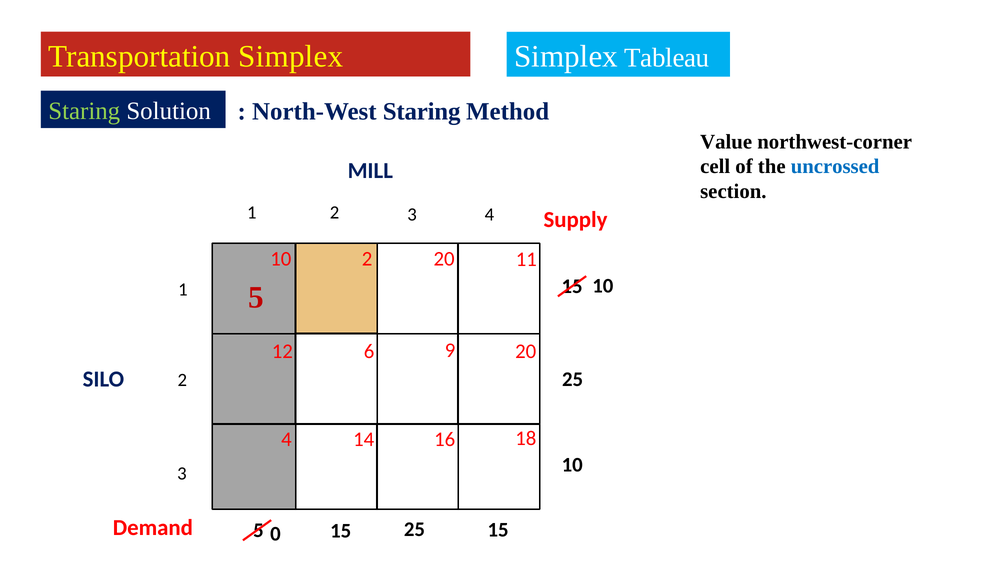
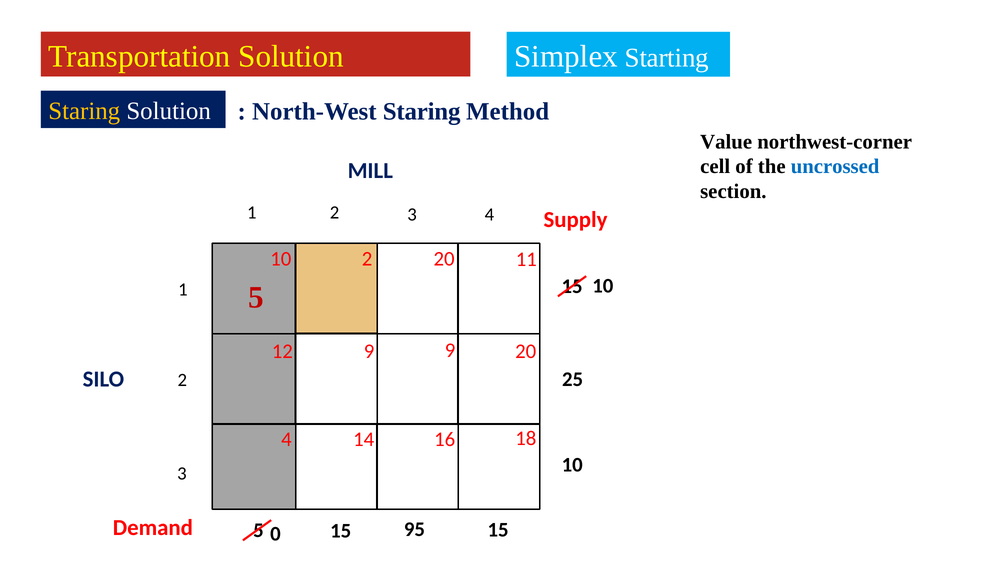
Transportation Simplex: Simplex -> Solution (291, 56)
Tableau: Tableau -> Starting (667, 58)
Staring colour: light green -> yellow (84, 111)
12 6: 6 -> 9 (369, 351)
15 25: 25 -> 95 (414, 529)
